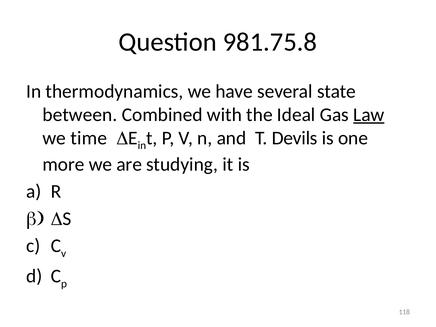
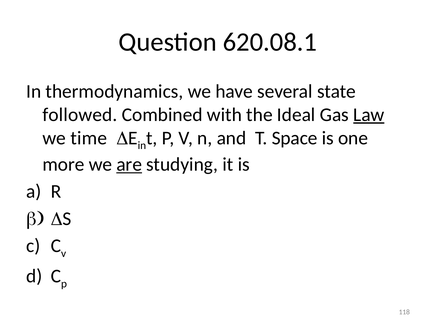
981.75.8: 981.75.8 -> 620.08.1 (270, 42)
between: between -> followed (80, 115)
Devils: Devils -> Space (295, 138)
are underline: none -> present (129, 164)
